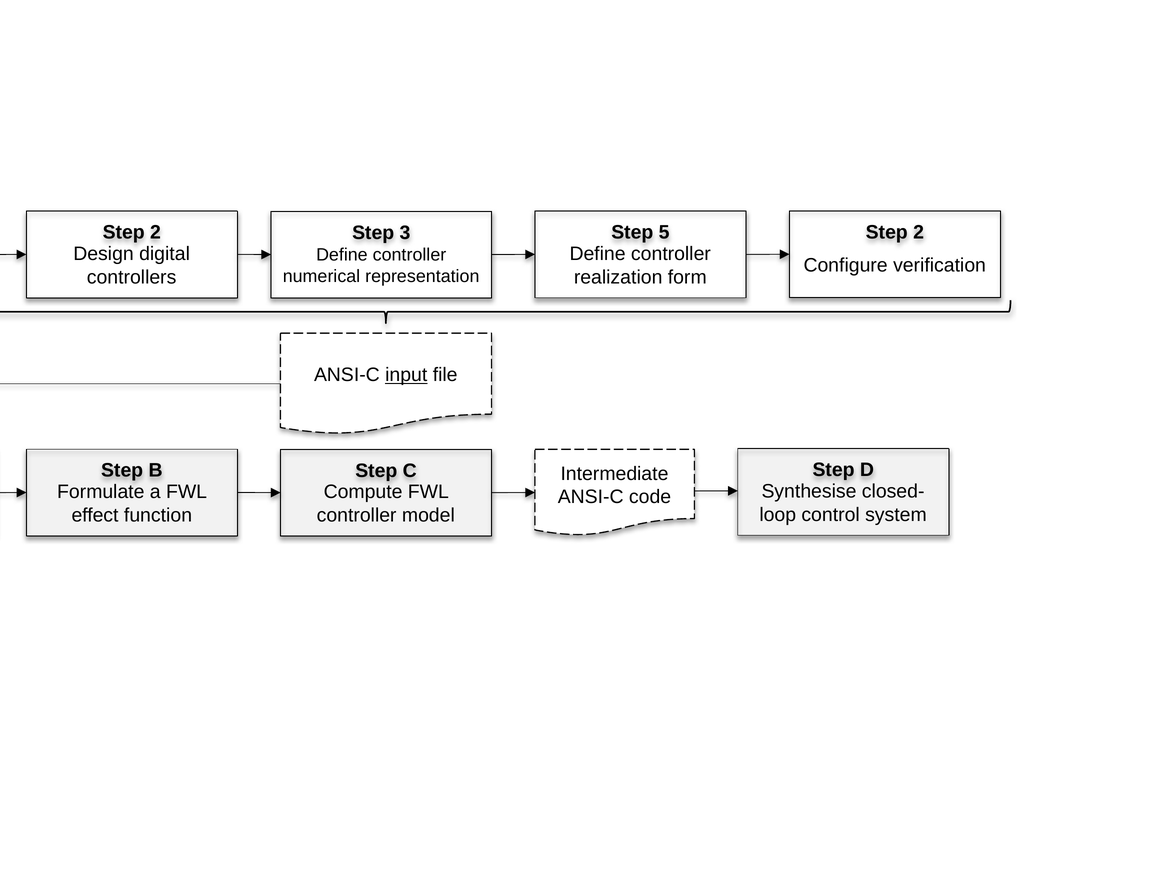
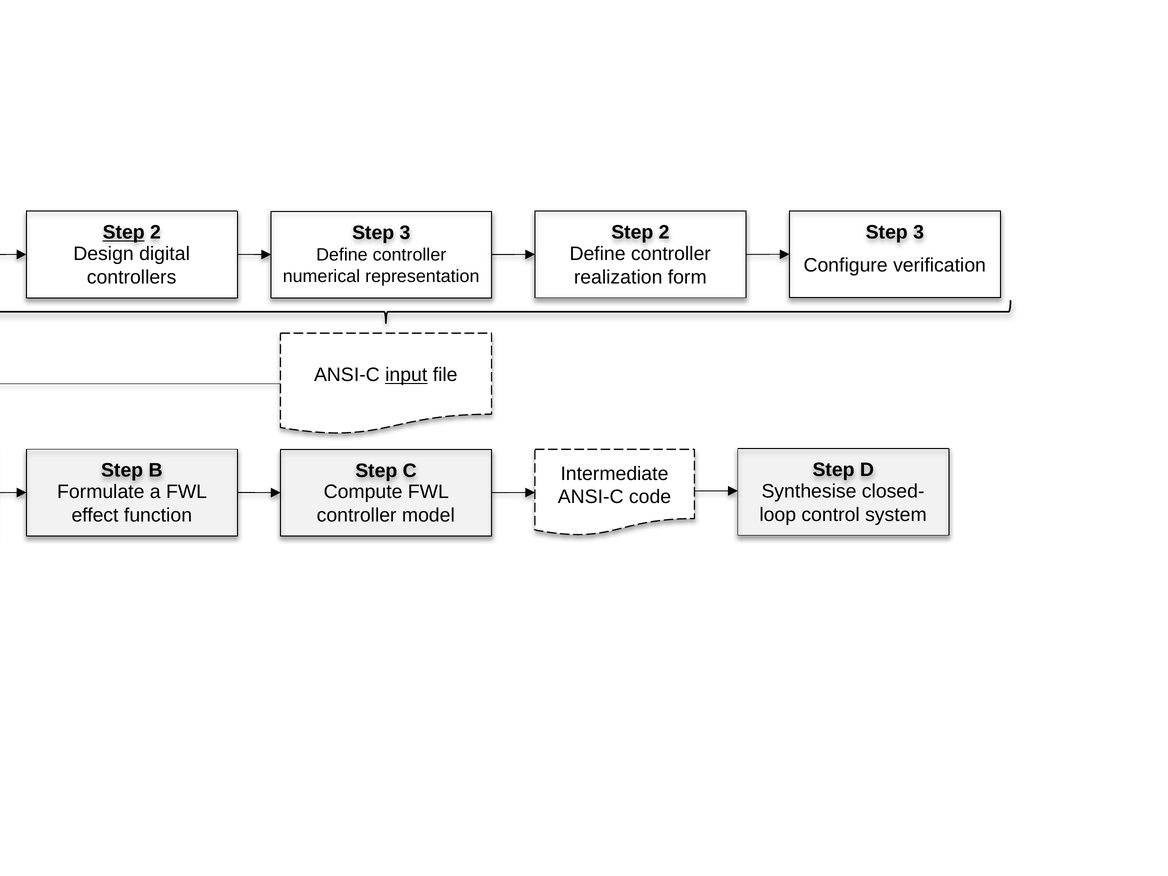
2: 2 -> 3 (919, 232)
Step underline: none -> present (124, 233)
5: 5 -> 2 (664, 232)
